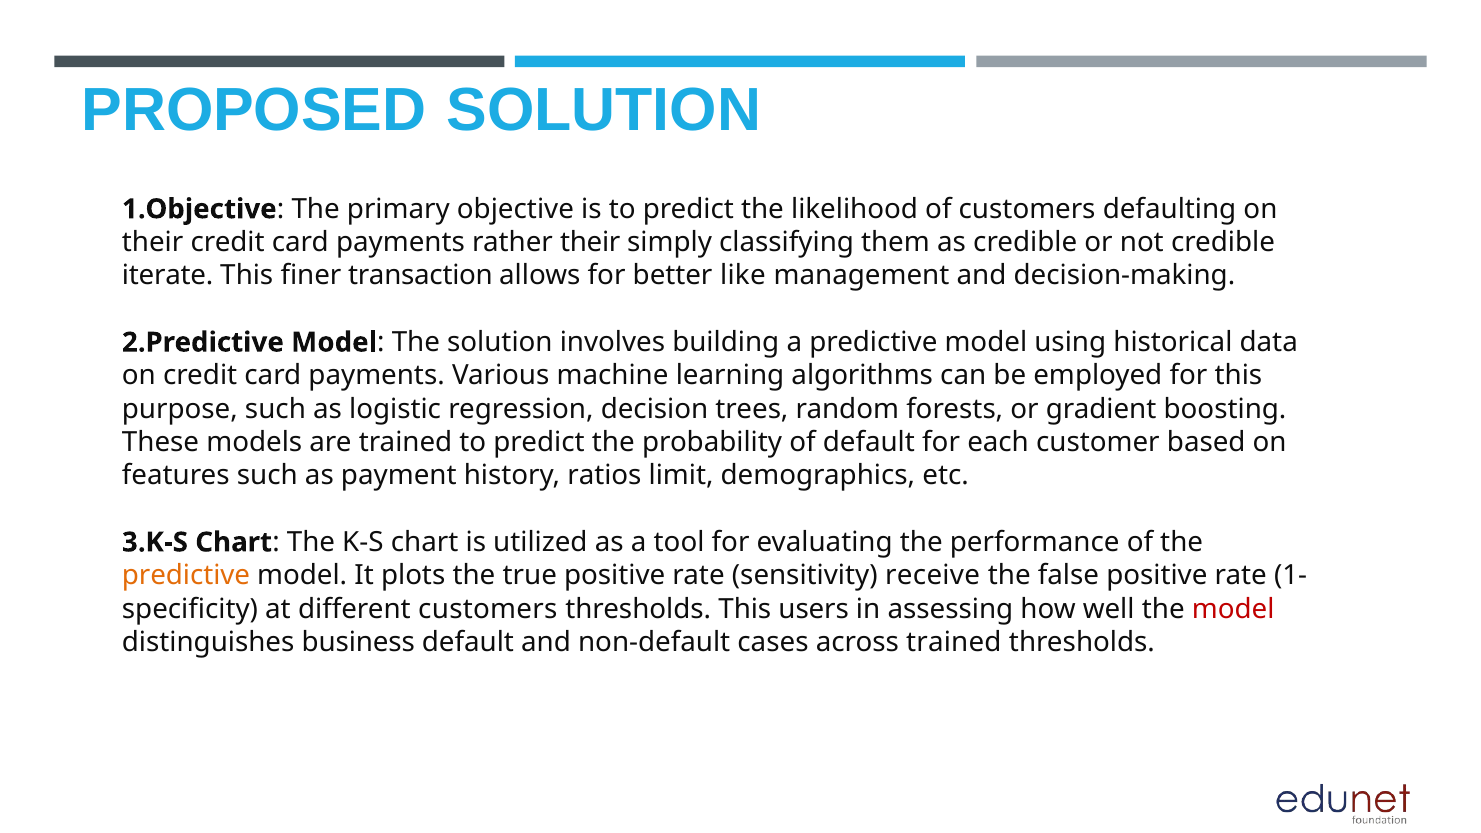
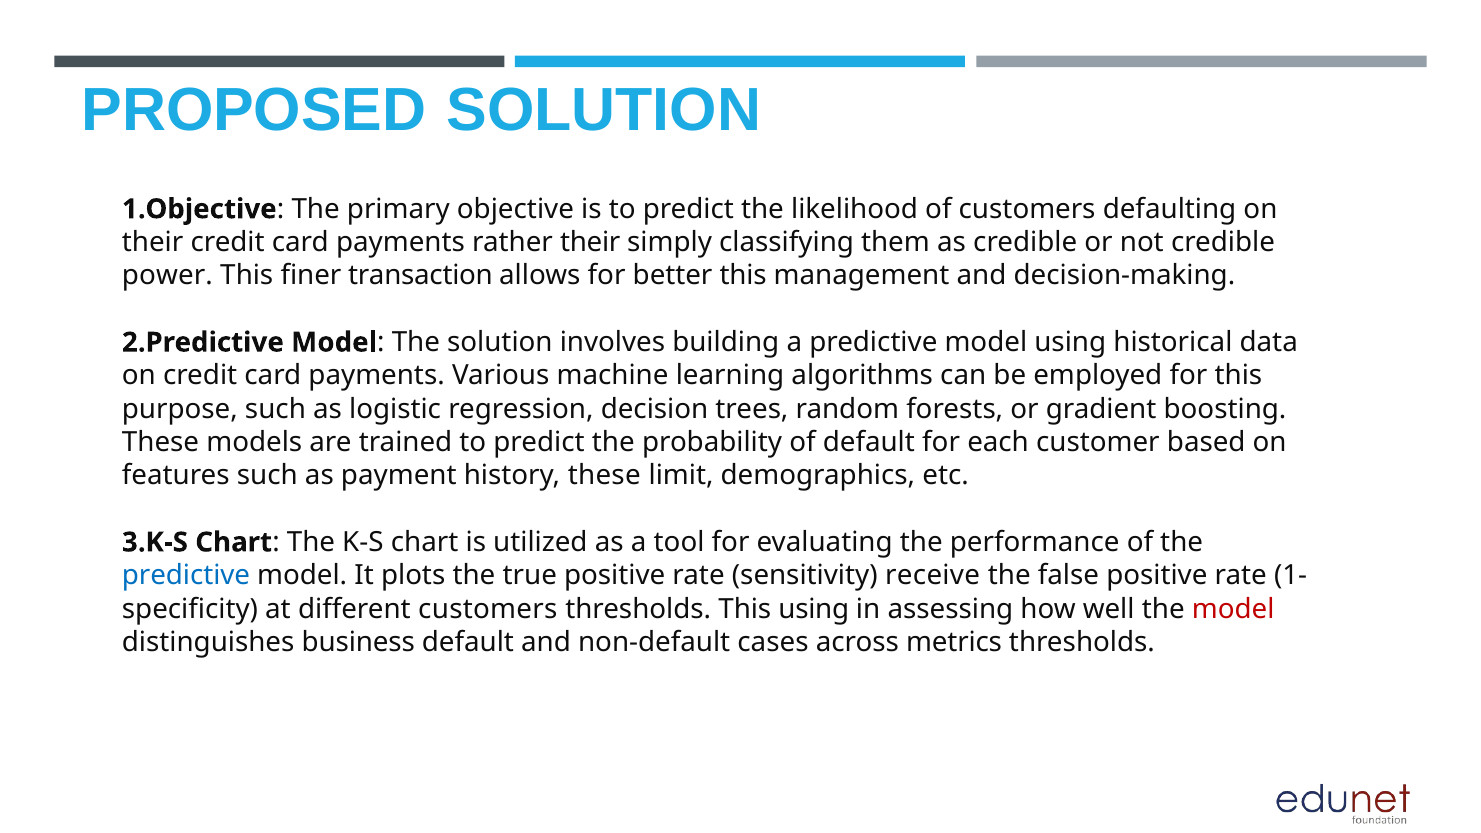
iterate: iterate -> power (167, 276)
better like: like -> this (743, 276)
history ratios: ratios -> these (604, 476)
predictive colour: orange -> blue (186, 576)
This users: users -> using (814, 609)
across trained: trained -> metrics (954, 642)
